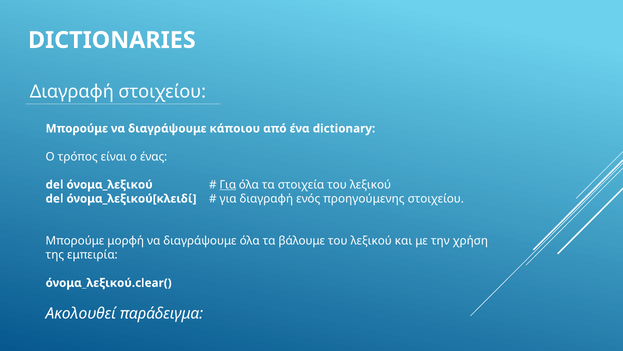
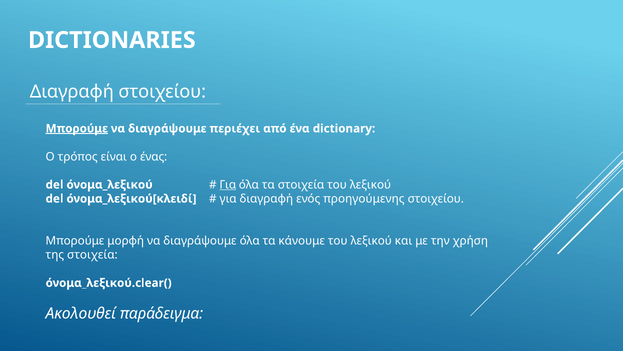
Μπορούμε underline: none -> present (77, 128)
κάποιου: κάποιου -> περιέχει (235, 128)
βάλουμε: βάλουμε -> κάνουμε (302, 240)
της εμπειρία: εμπειρία -> στοιχεία (92, 255)
